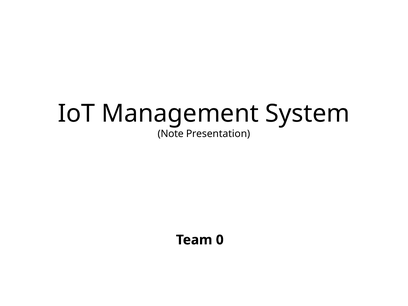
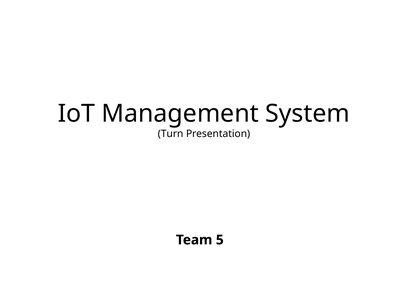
Note: Note -> Turn (171, 134)
0: 0 -> 5 (220, 240)
